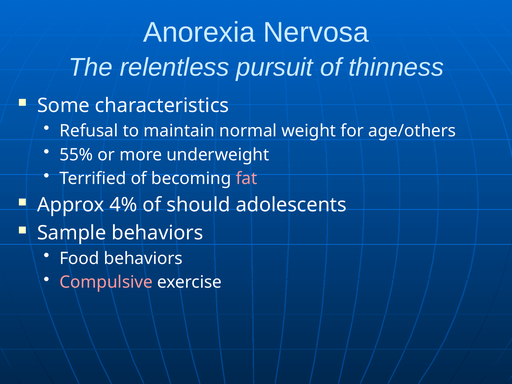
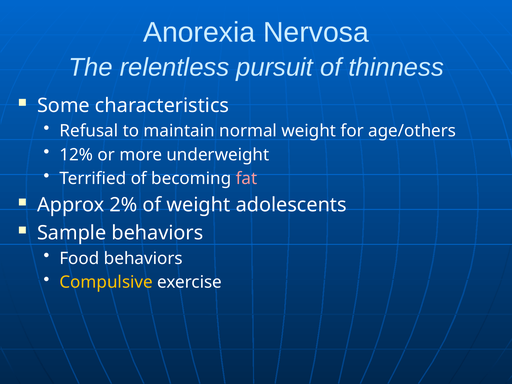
55%: 55% -> 12% (76, 155)
4%: 4% -> 2% (123, 205)
of should: should -> weight (198, 205)
Compulsive colour: pink -> yellow (106, 282)
